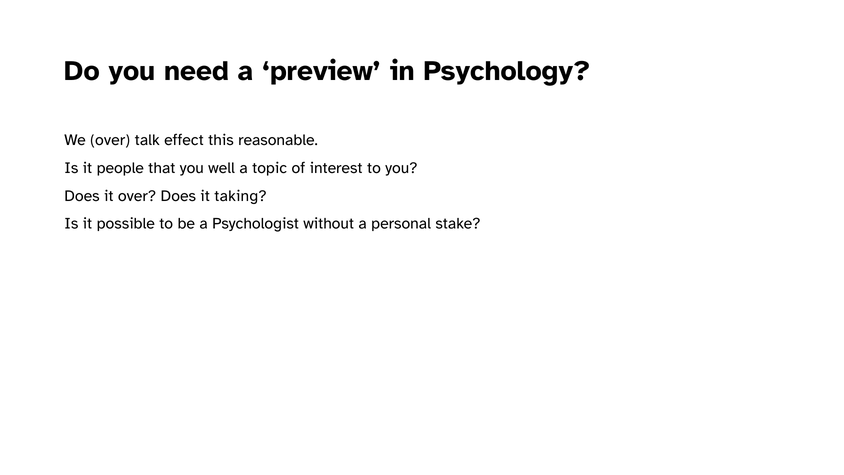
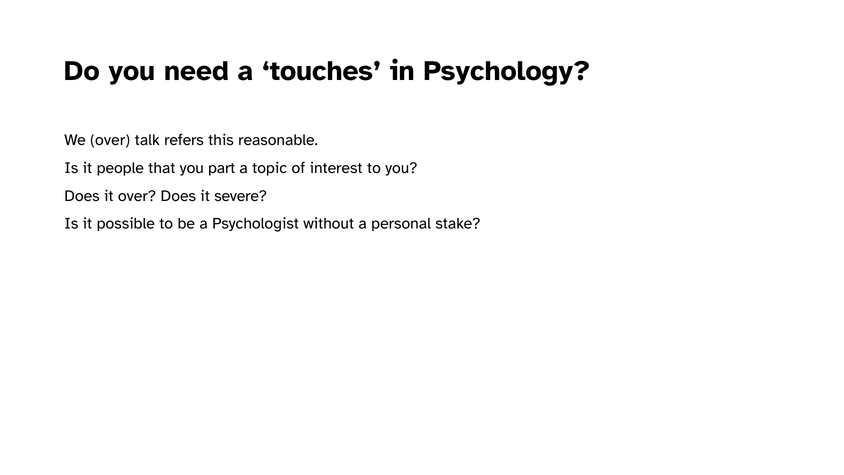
preview: preview -> touches (322, 71)
effect: effect -> refers (184, 140)
well: well -> part (222, 168)
taking: taking -> severe (241, 196)
